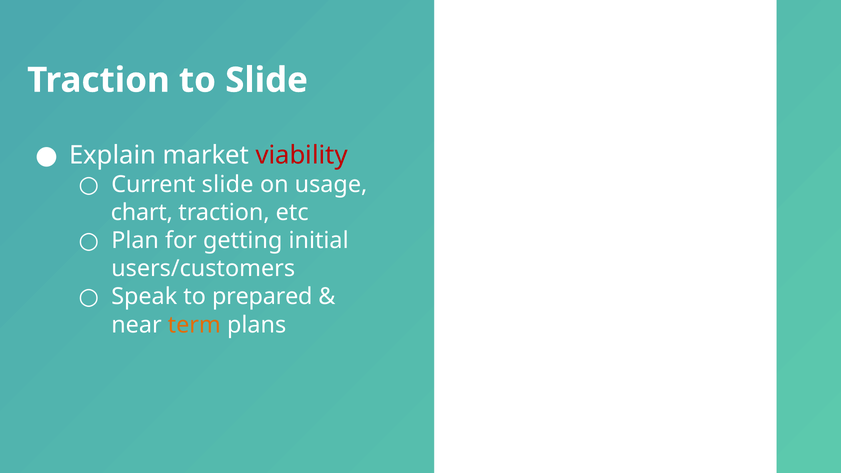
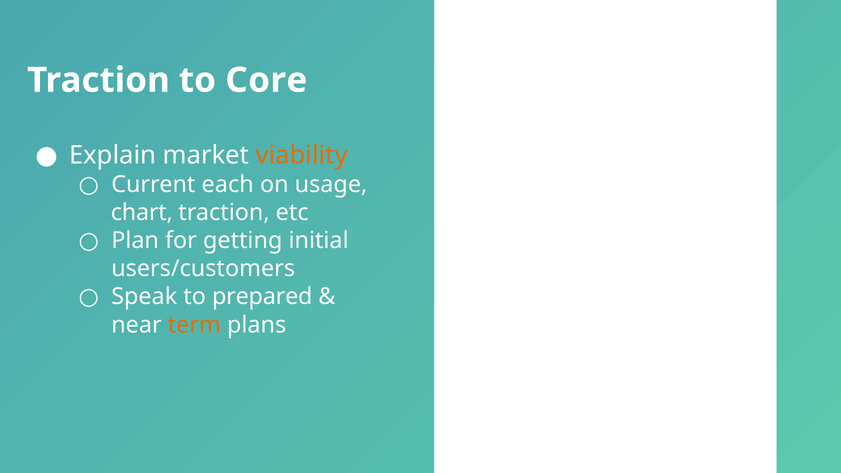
to Slide: Slide -> Core (266, 80)
viability colour: red -> orange (302, 155)
Current slide: slide -> each (228, 185)
